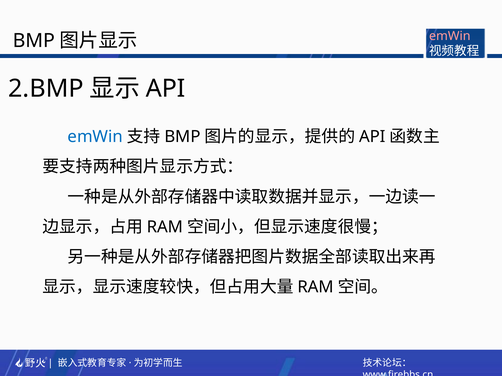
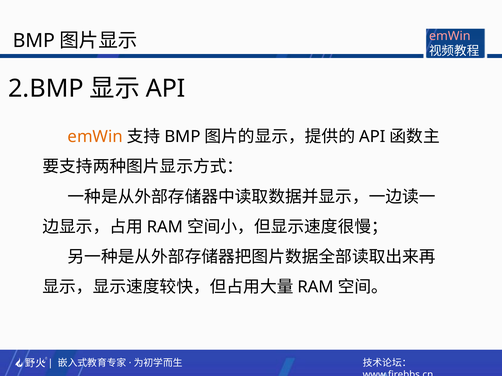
emWin colour: blue -> orange (95, 137)
